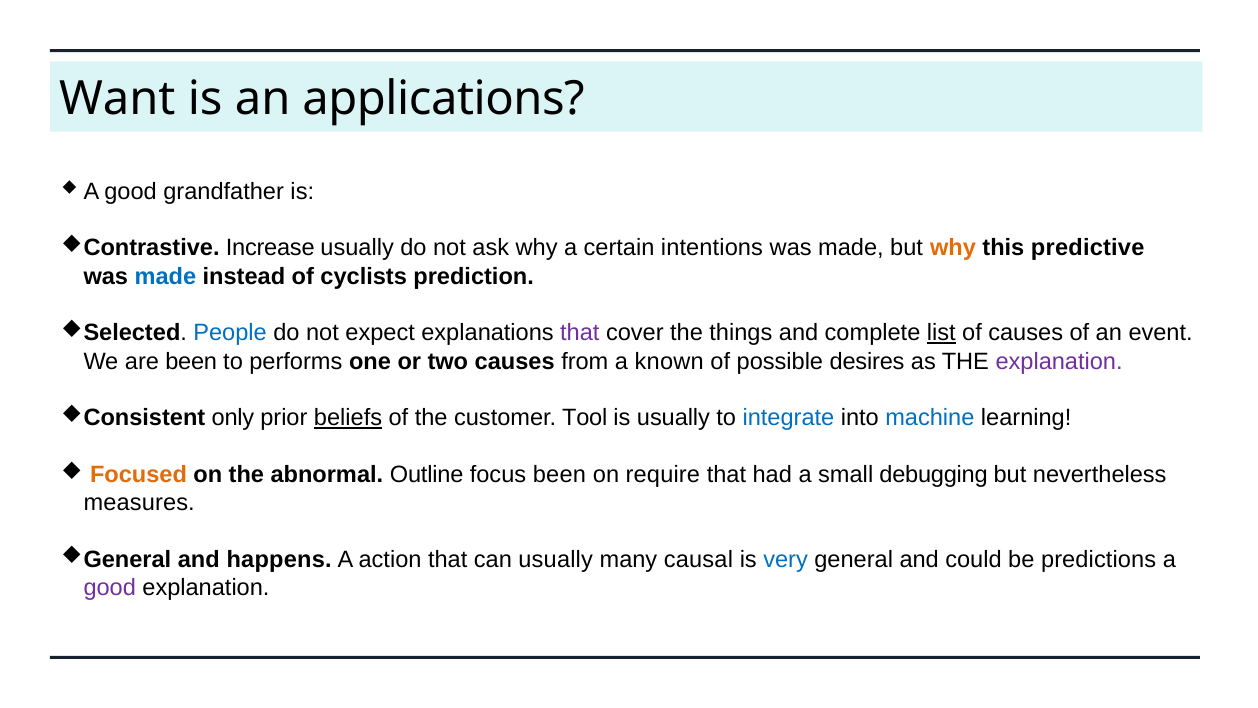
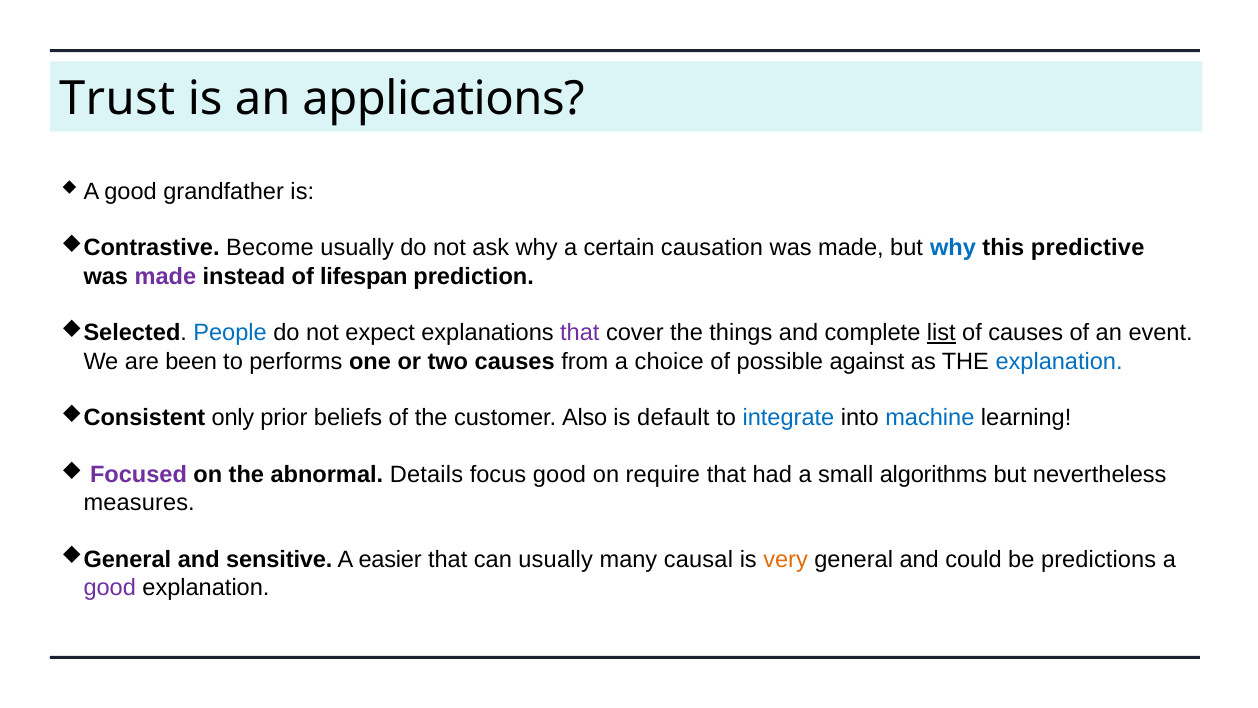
Want: Want -> Trust (117, 99)
Increase: Increase -> Become (270, 248)
intentions: intentions -> causation (712, 248)
why colour: orange -> blue (953, 248)
made colour: blue -> purple (165, 276)
cyclists: cyclists -> lifespan (364, 276)
known: known -> choice (669, 361)
desires: desires -> against (867, 361)
explanation colour: purple -> blue (1059, 361)
beliefs underline: present -> none (348, 418)
Tool: Tool -> Also (585, 418)
is usually: usually -> default (673, 418)
Focused colour: orange -> purple (138, 474)
Outline: Outline -> Details (427, 474)
focus been: been -> good (559, 474)
debugging: debugging -> algorithms (933, 474)
happens: happens -> sensitive (279, 559)
action: action -> easier (390, 559)
very colour: blue -> orange (786, 559)
